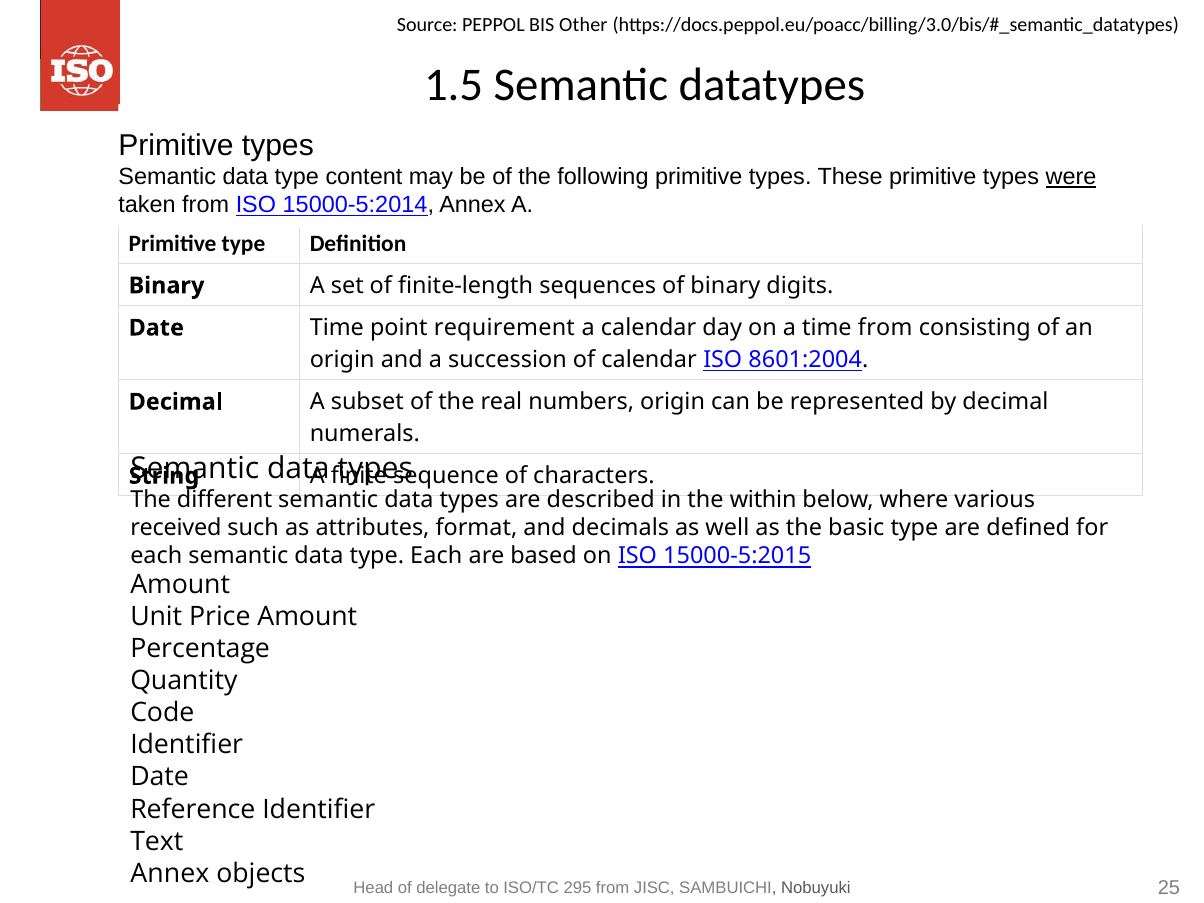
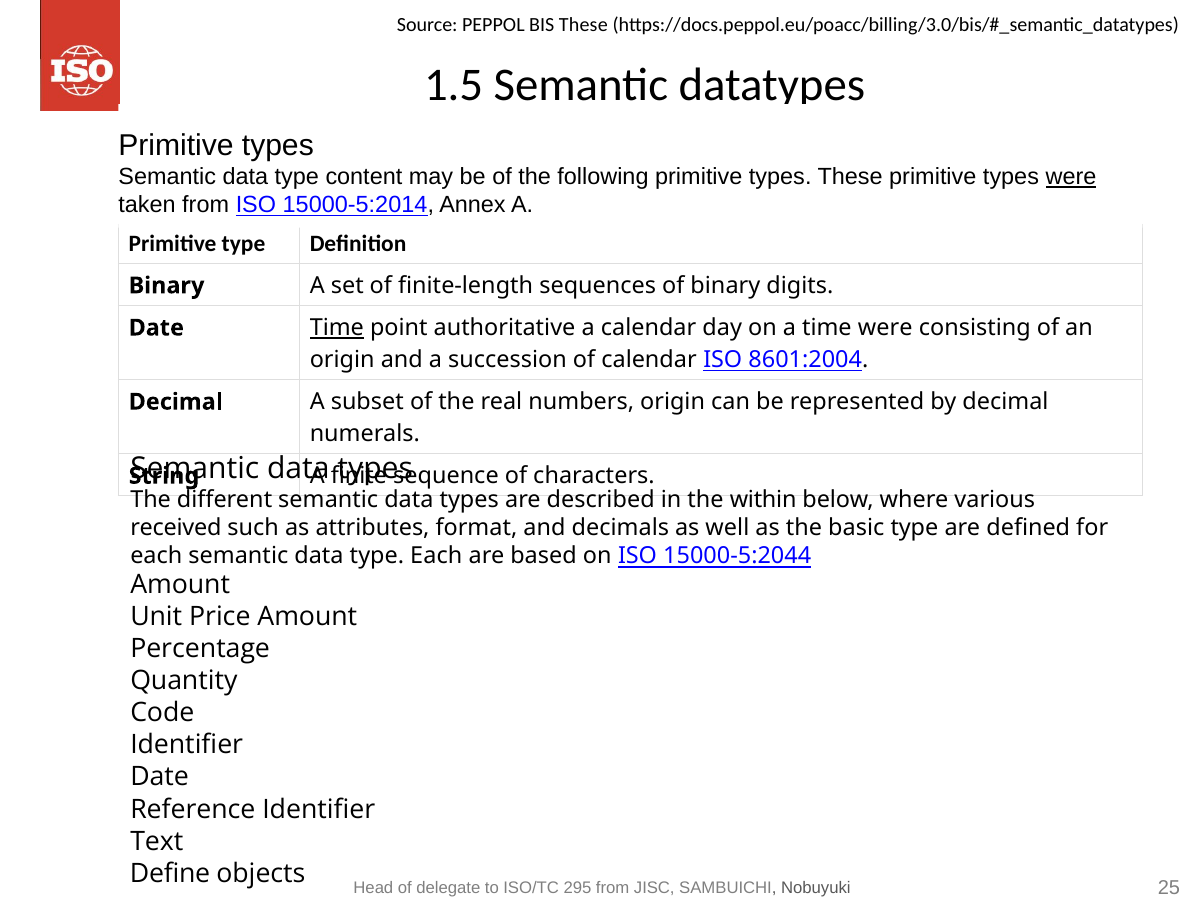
BIS Other: Other -> These (583, 25)
Time underline: none -> present (337, 328)
requirement: requirement -> authoritative (505, 328)
time from: from -> were (885, 328)
15000-5:2015: 15000-5:2015 -> 15000-5:2044 (737, 556)
Annex: Annex -> Define (170, 873)
